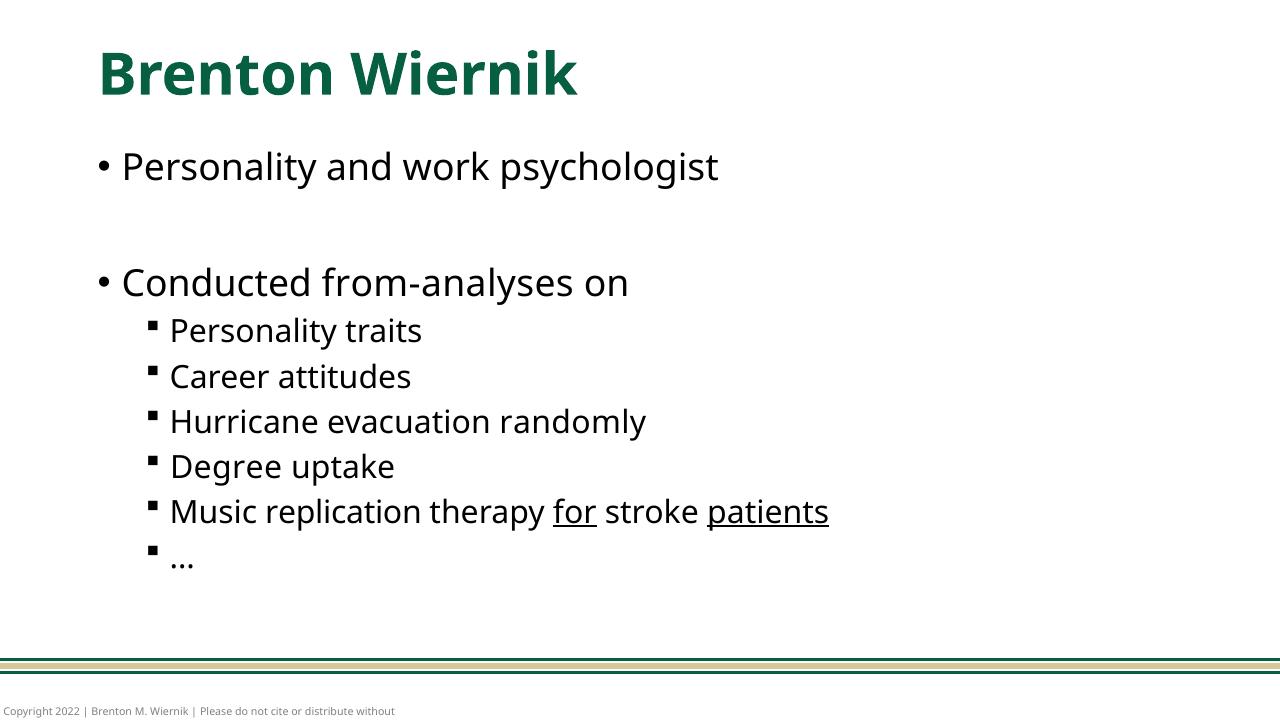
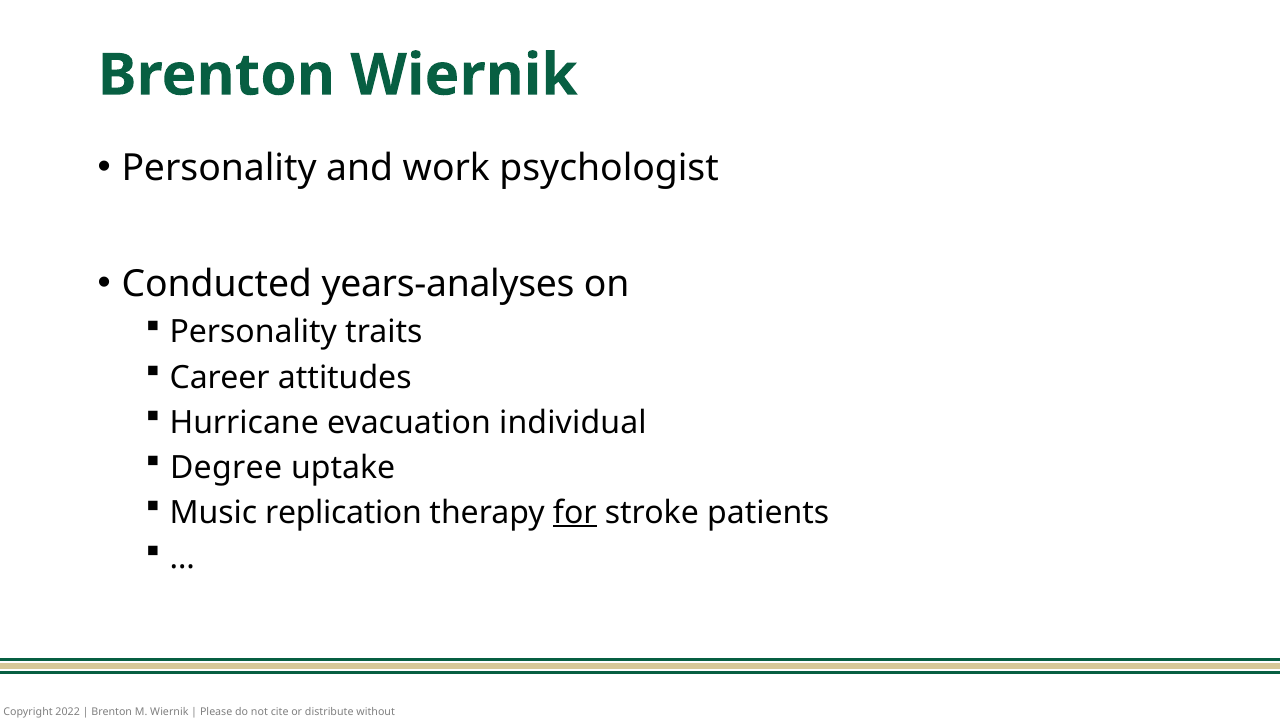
from-analyses: from-analyses -> years-analyses (448, 284)
randomly: randomly -> individual (573, 422)
patients underline: present -> none (768, 513)
